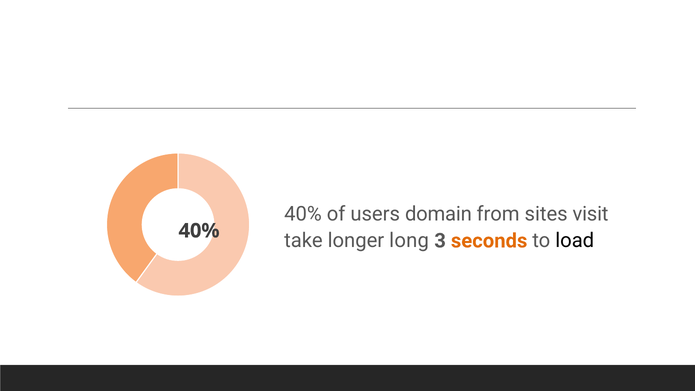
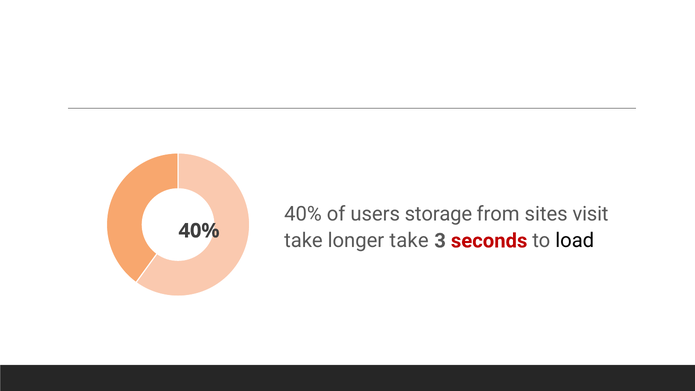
domain: domain -> storage (438, 214)
longer long: long -> take (409, 241)
seconds colour: orange -> red (489, 241)
